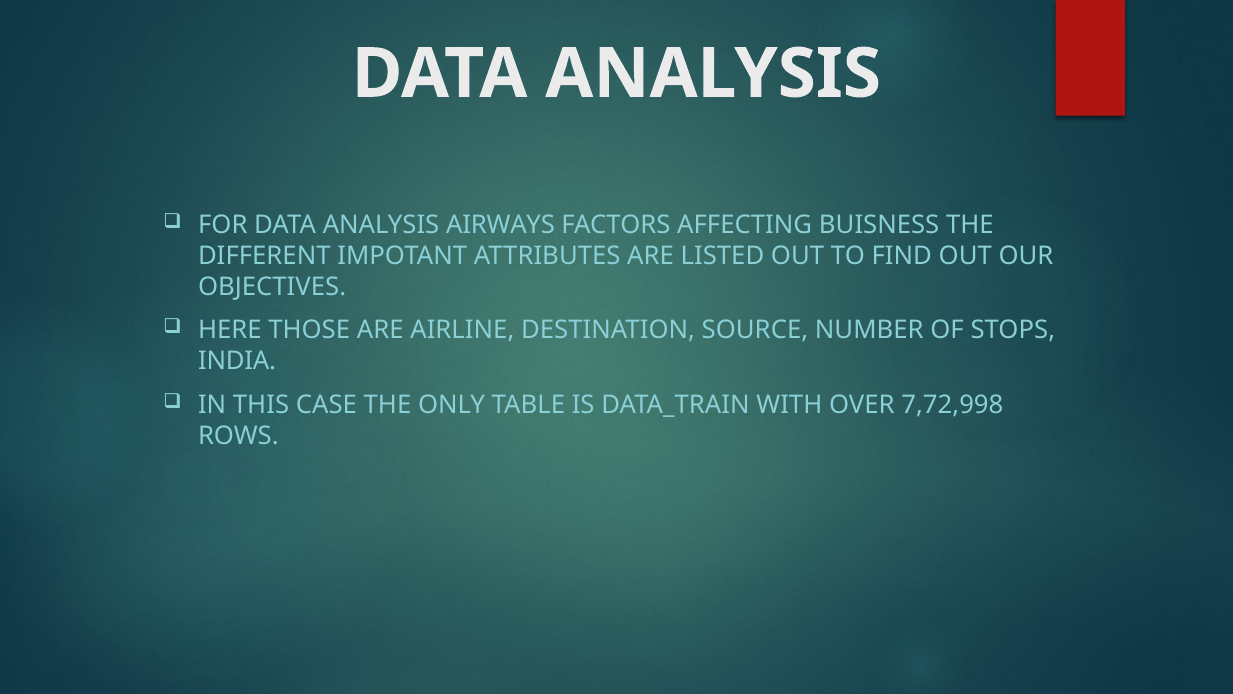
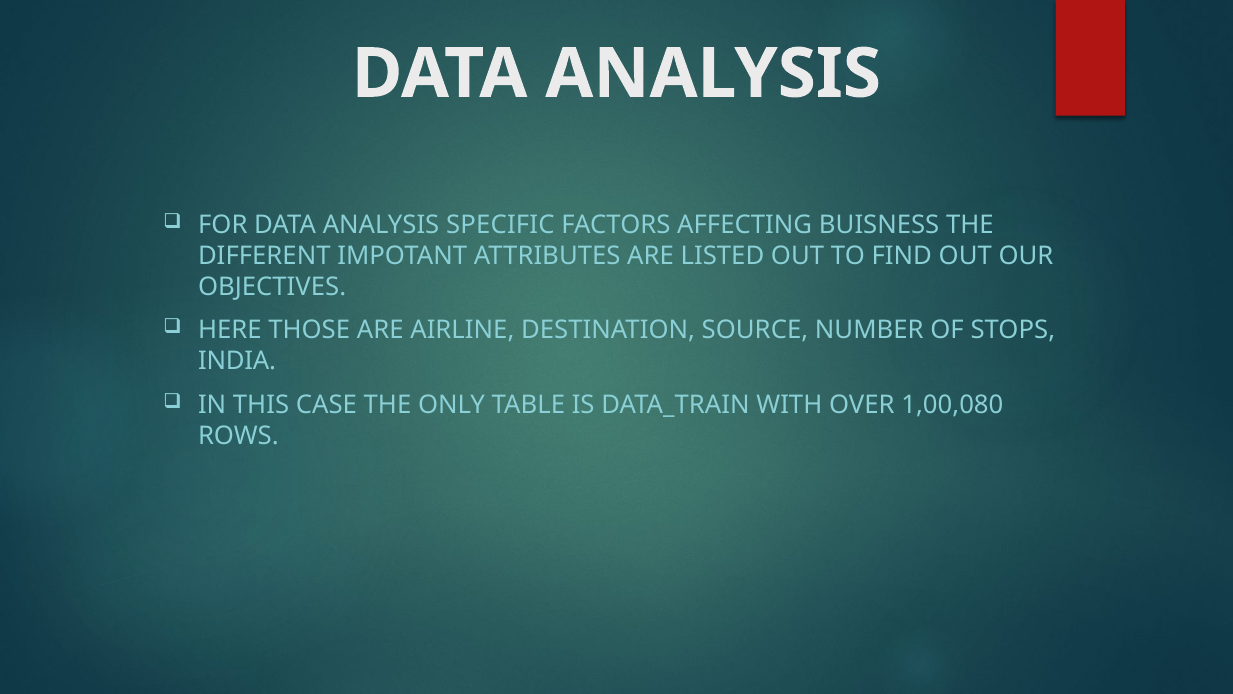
AIRWAYS: AIRWAYS -> SPECIFIC (500, 225)
7,72,998: 7,72,998 -> 1,00,080 (952, 405)
